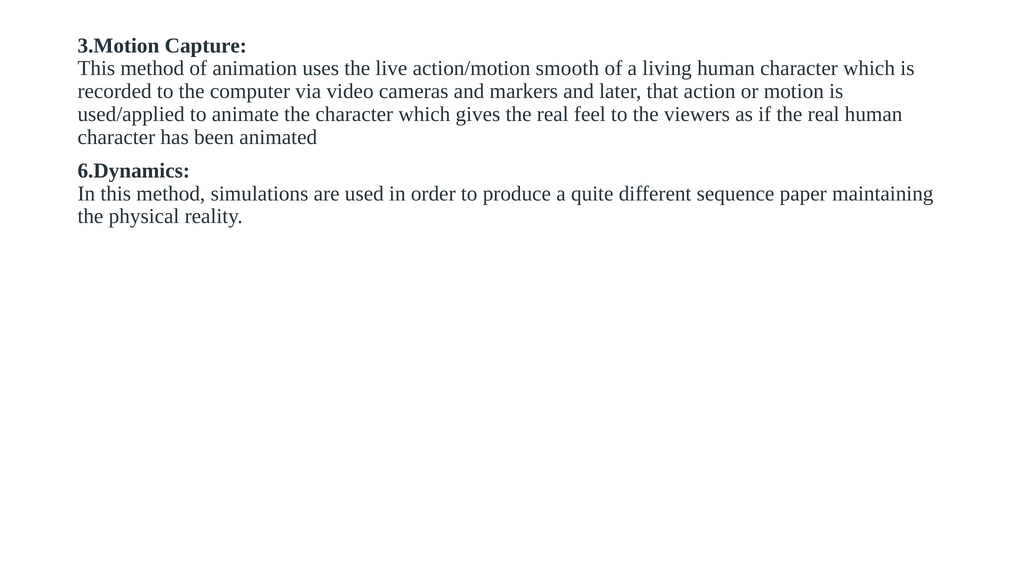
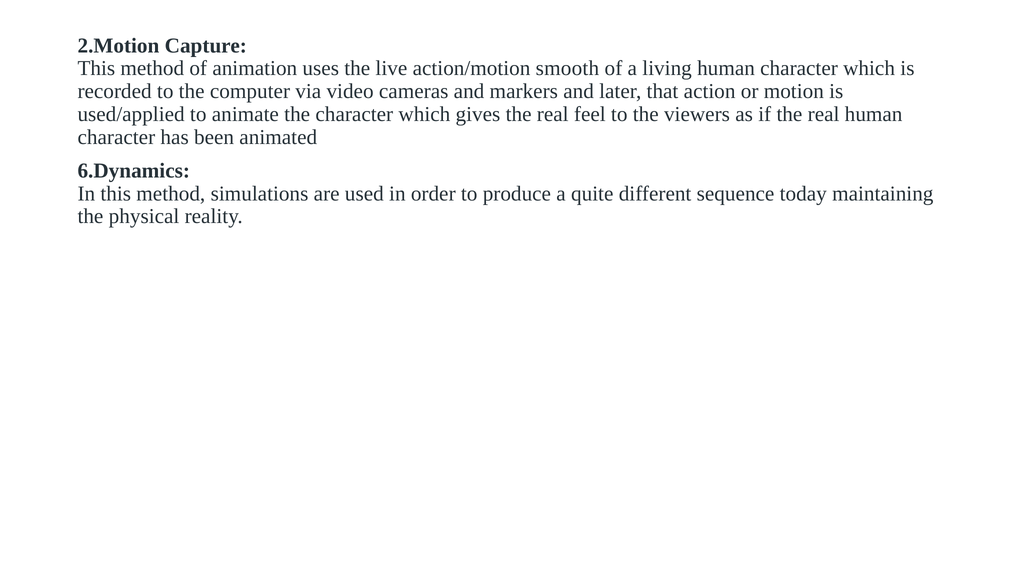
3.Motion: 3.Motion -> 2.Motion (118, 46)
paper: paper -> today (803, 194)
